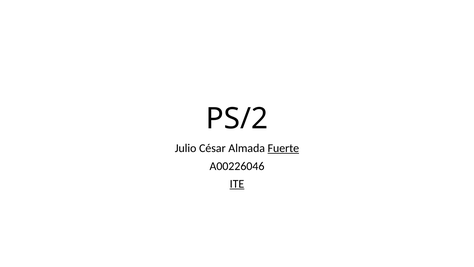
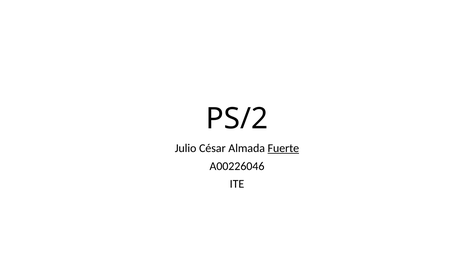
ITE underline: present -> none (237, 184)
